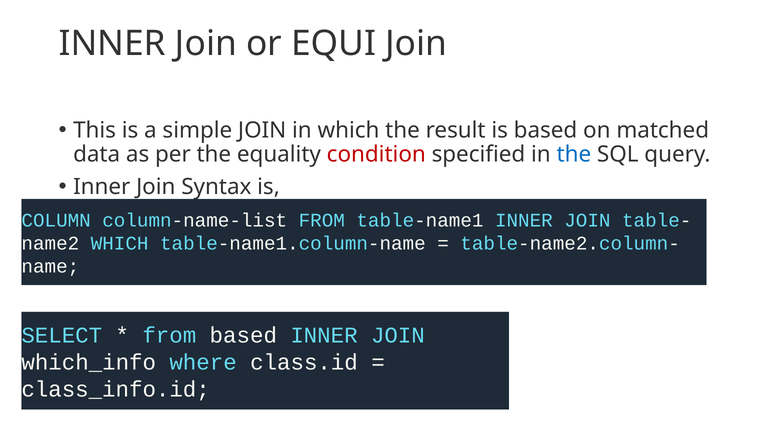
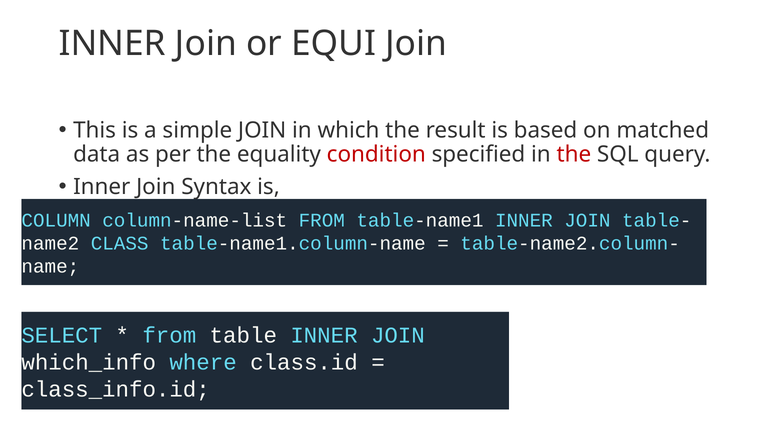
the colour: blue -> red (574, 154)
WHICH: WHICH -> CLASS (120, 243)
from based: based -> table (243, 335)
